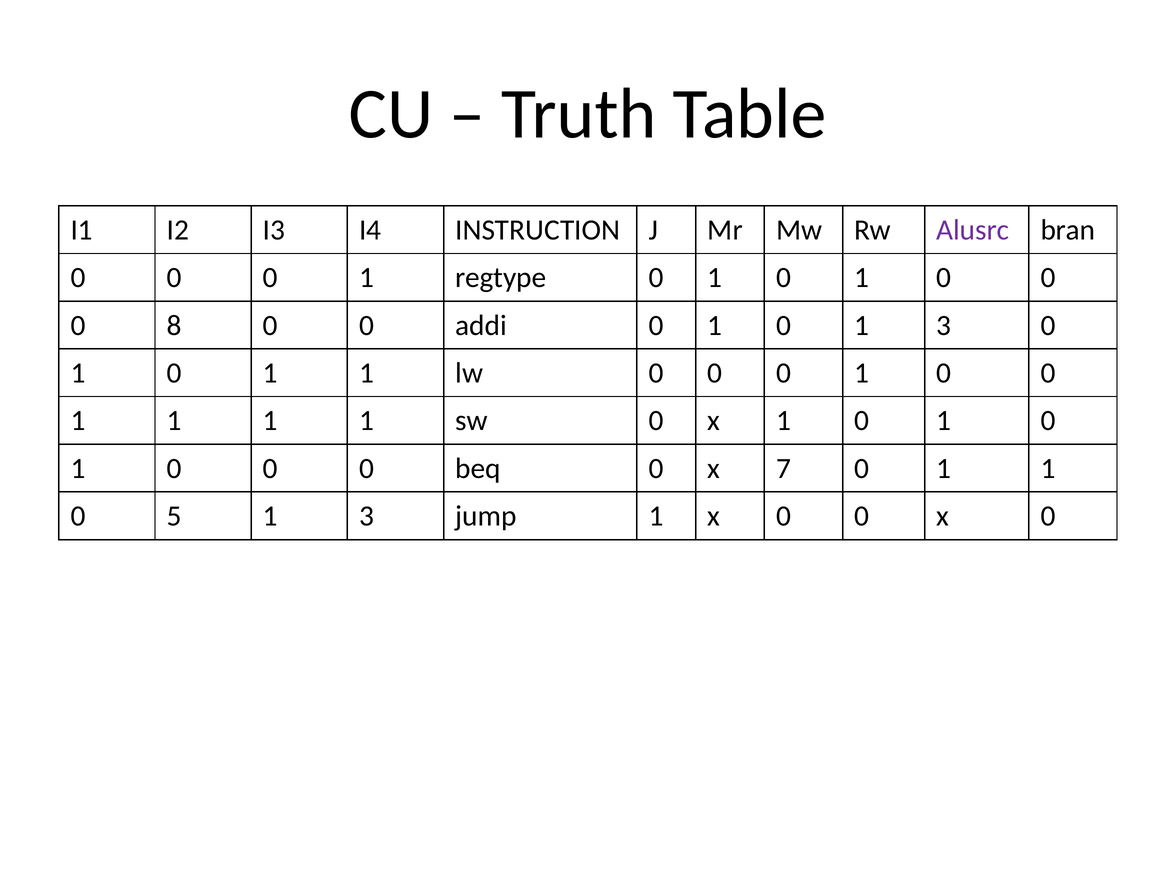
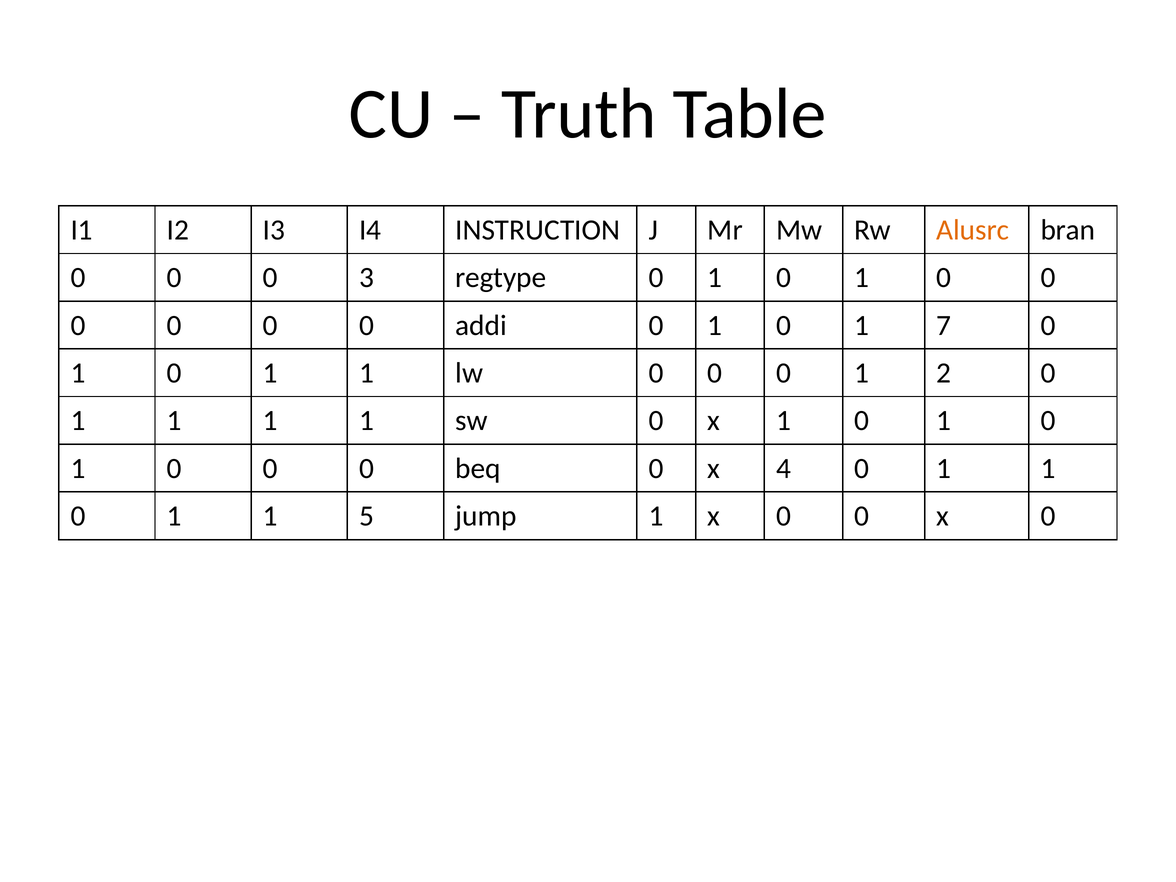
Alusrc colour: purple -> orange (973, 230)
1: 1 -> 3 (367, 278)
8: 8 -> 0 (174, 325)
0 1 3: 3 -> 7 (944, 325)
0 0 1 0: 0 -> 2 (944, 373)
7: 7 -> 4 (784, 468)
5: 5 -> 1 (174, 516)
3: 3 -> 5 (367, 516)
